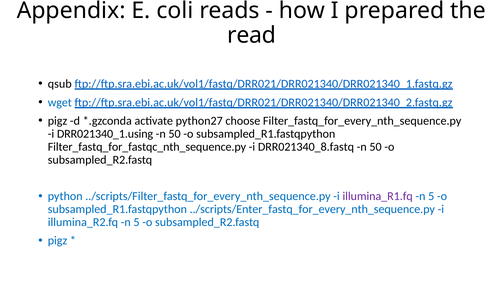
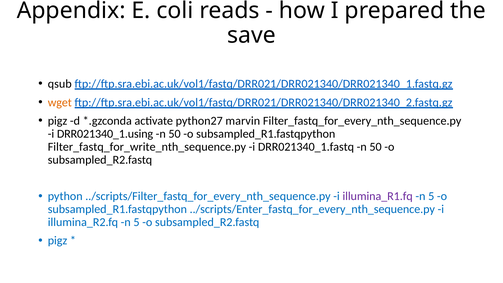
read: read -> save (252, 35)
wget colour: blue -> orange (60, 102)
choose: choose -> marvin (243, 121)
Filter_fastq_for_fastqc_nth_sequence.py: Filter_fastq_for_fastqc_nth_sequence.py -> Filter_fastq_for_write_nth_sequence.py (147, 147)
DRR021340_8.fastq: DRR021340_8.fastq -> DRR021340_1.fastq (306, 147)
